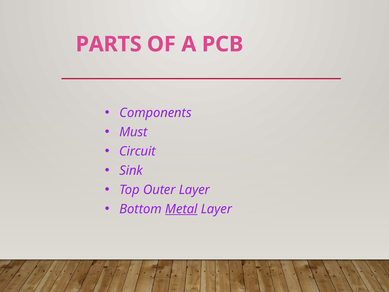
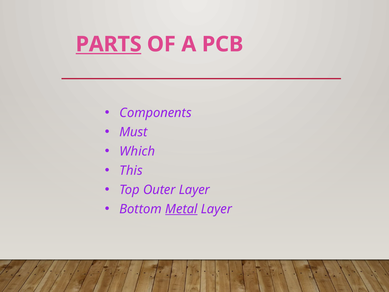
PARTS underline: none -> present (109, 44)
Circuit: Circuit -> Which (137, 151)
Sink: Sink -> This (131, 170)
